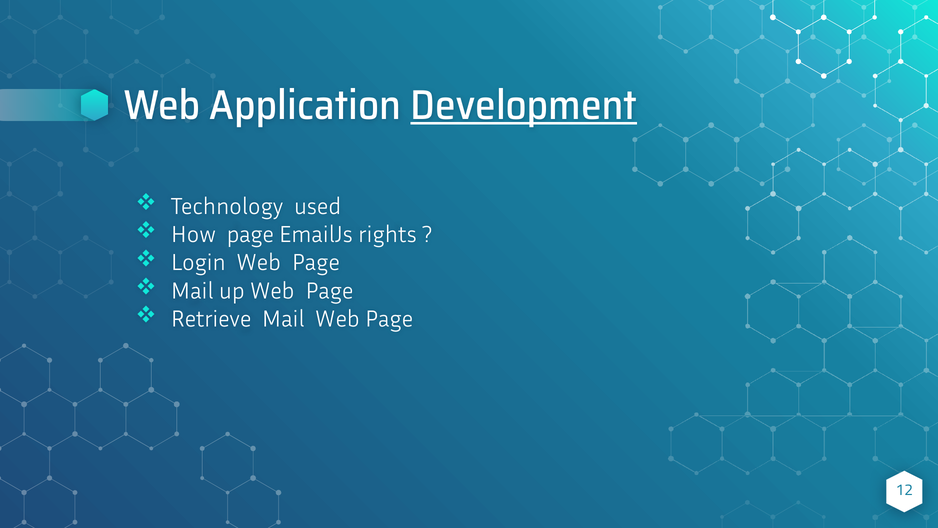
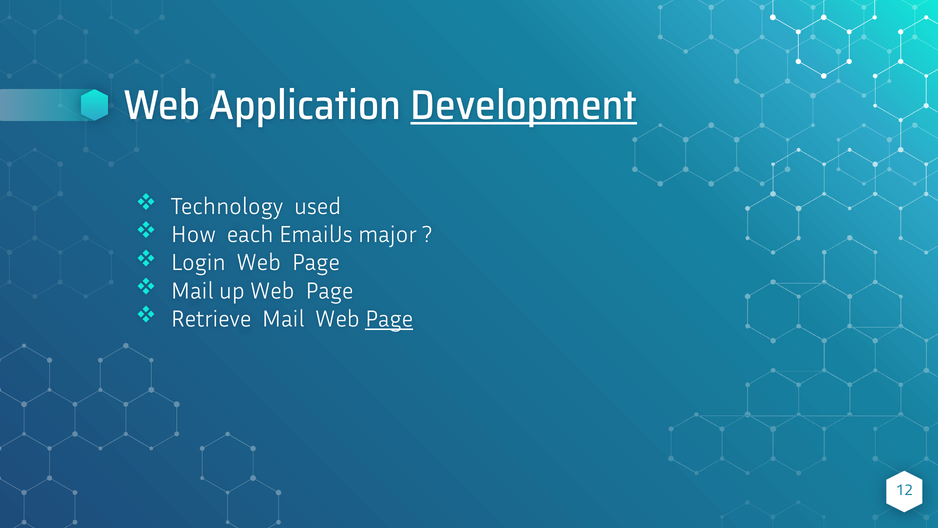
How page: page -> each (250, 234)
rights: rights -> major (387, 234)
Page underline: none -> present (389, 319)
